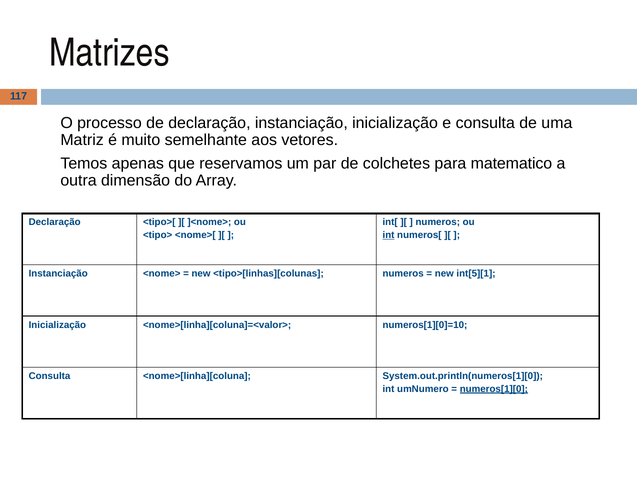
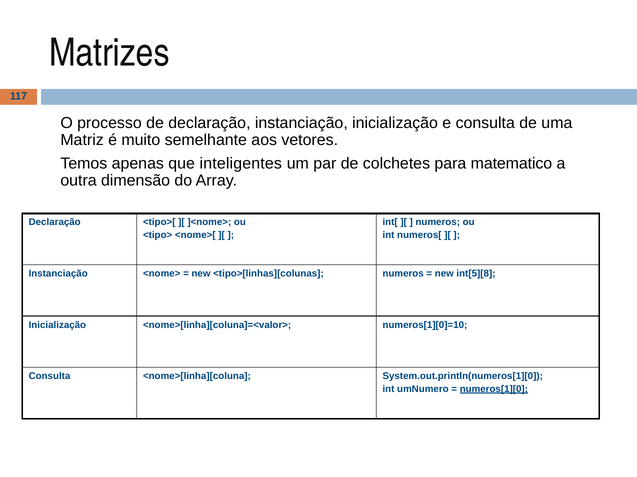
reservamos: reservamos -> inteligentes (241, 164)
int underline: present -> none (388, 235)
int[5][1: int[5][1 -> int[5][8 (476, 274)
